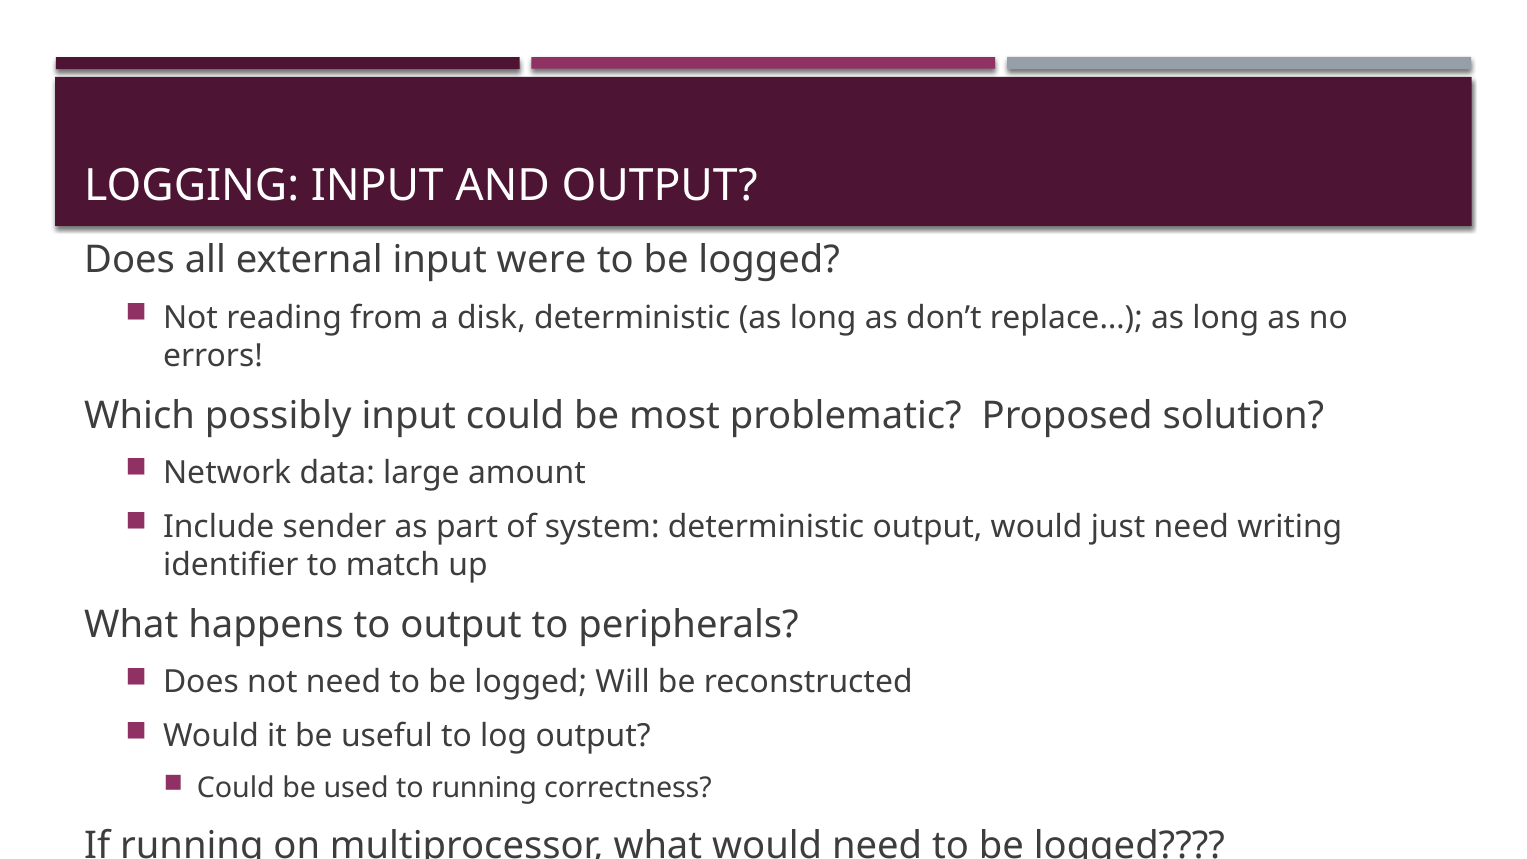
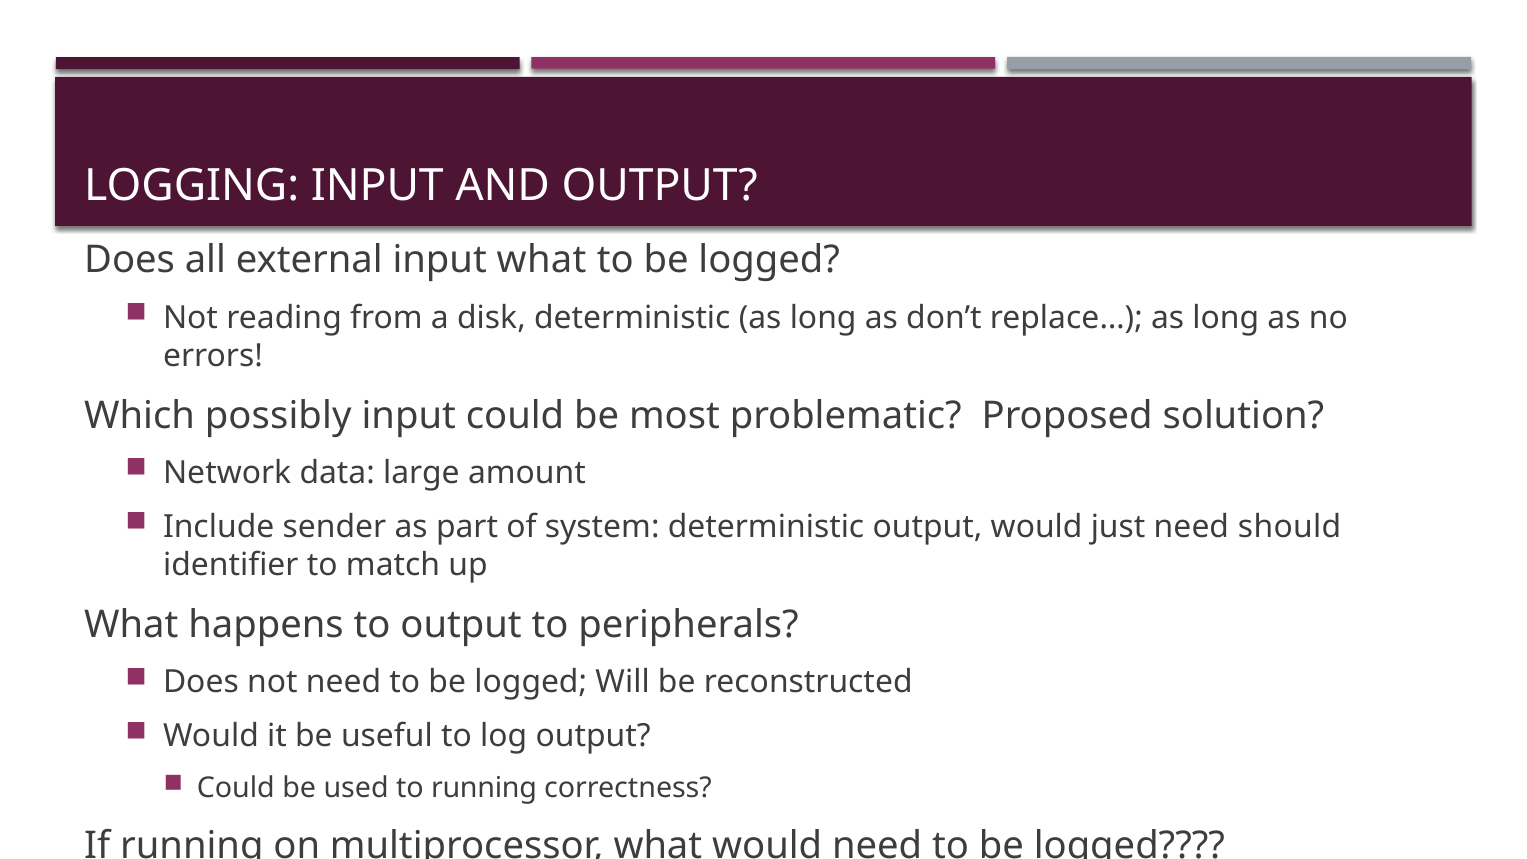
input were: were -> what (542, 260)
writing: writing -> should (1290, 527)
